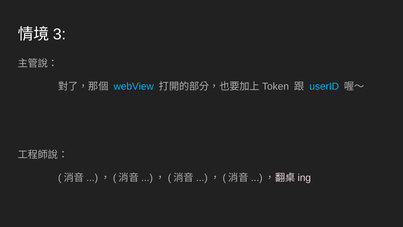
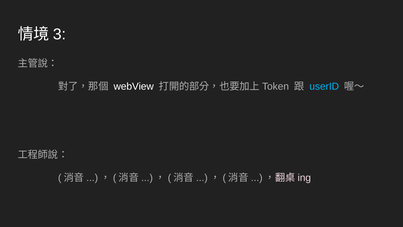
webView colour: light blue -> white (134, 86)
